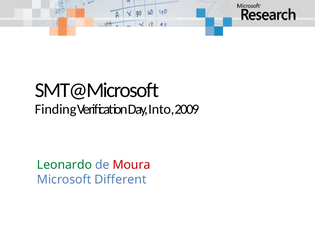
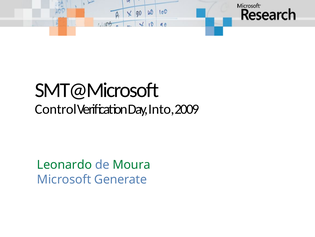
Finding: Finding -> Control (56, 109)
Moura colour: red -> green (131, 164)
Different: Different -> Generate (121, 179)
